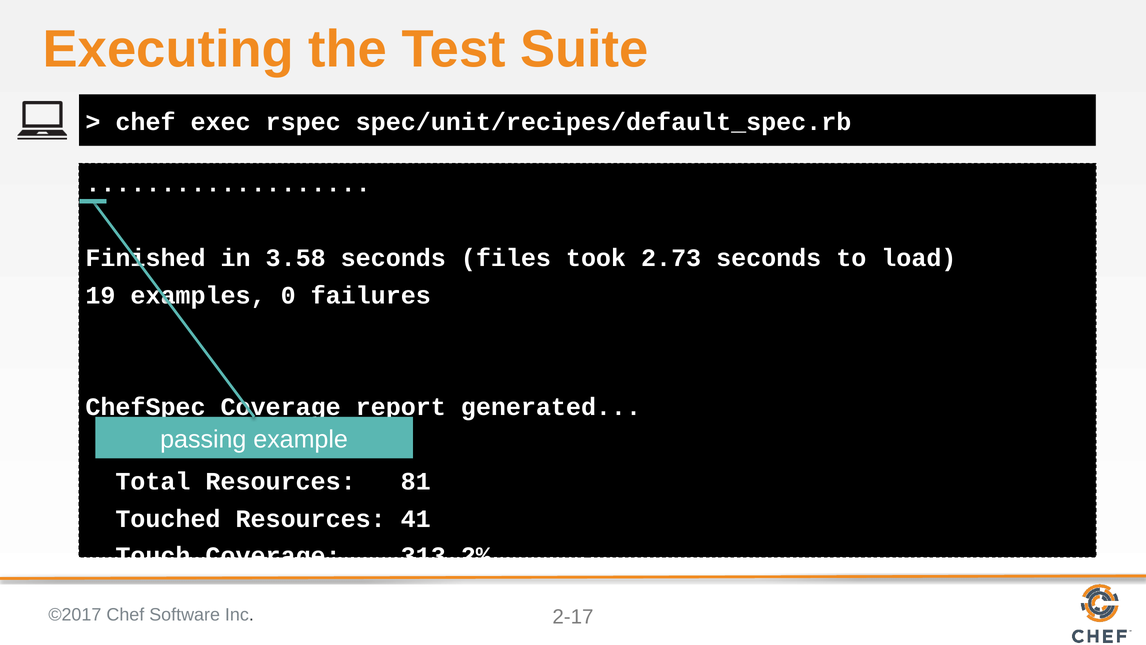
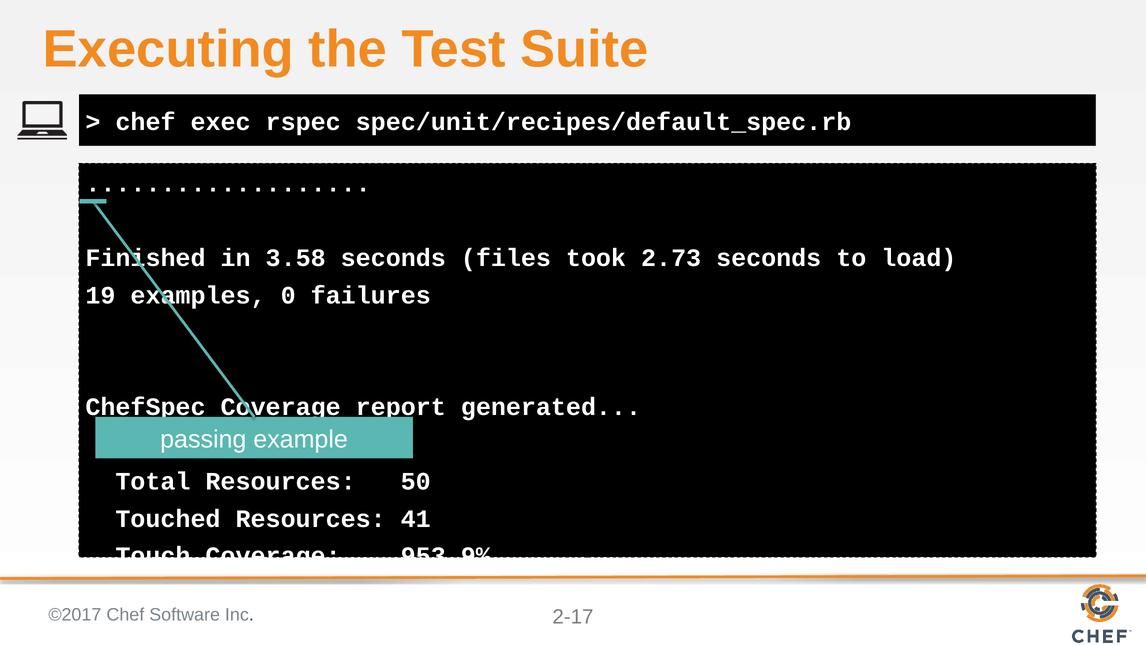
81: 81 -> 50 (416, 481)
313.2%: 313.2% -> 953.9% (446, 556)
